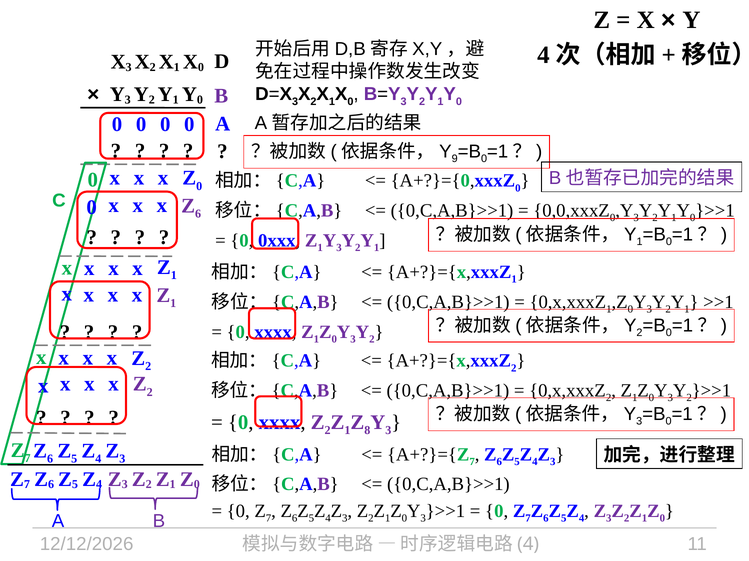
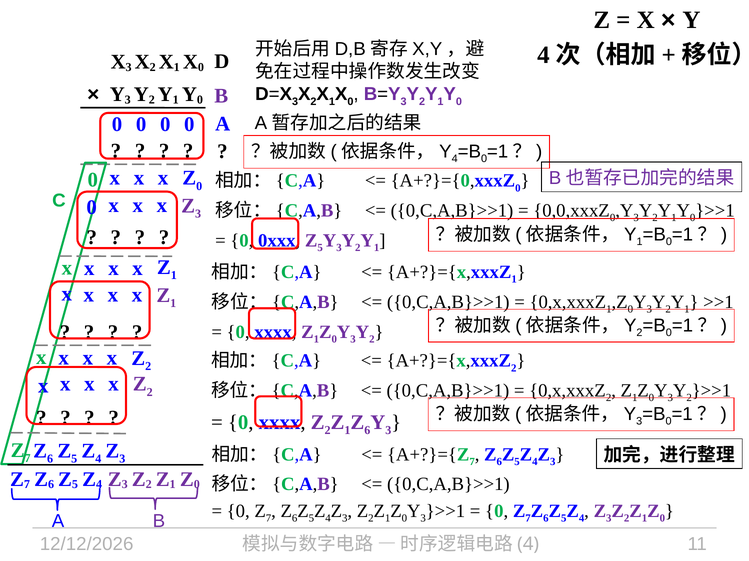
9: 9 -> 4 (455, 159)
x Z 6: 6 -> 3 (198, 214)
0xxx Z 1: 1 -> 5 (320, 248)
8: 8 -> 6 (367, 431)
